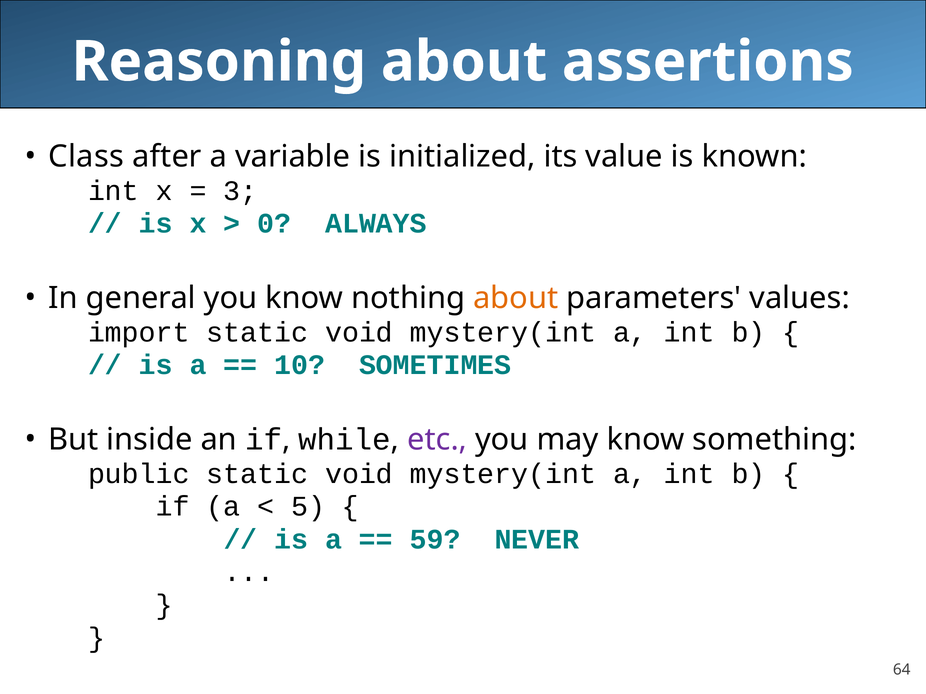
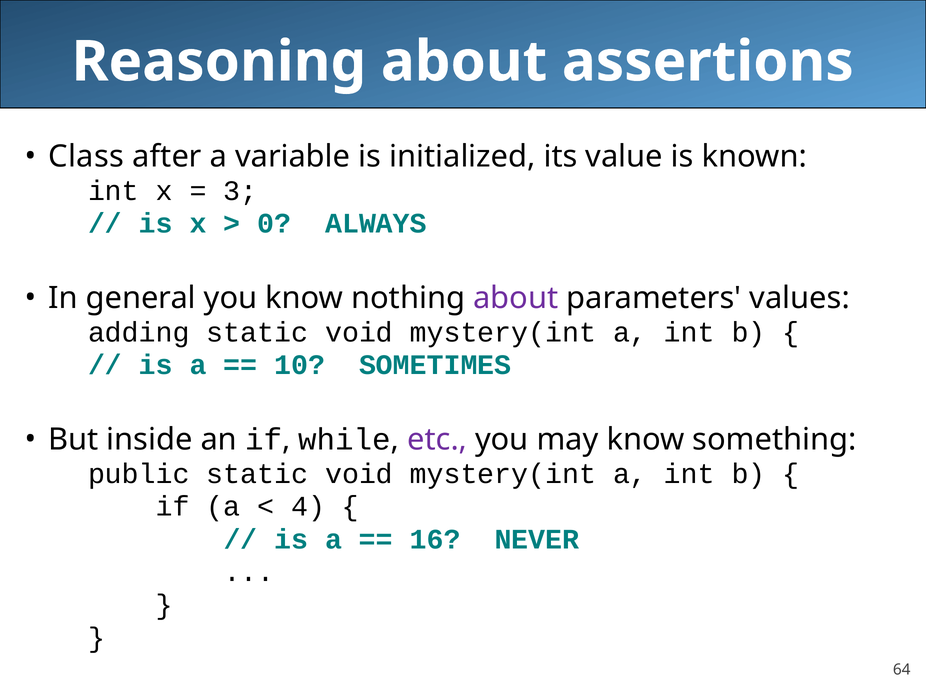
about colour: orange -> purple (516, 298)
import: import -> adding (139, 332)
5: 5 -> 4 (308, 507)
59: 59 -> 16 (435, 540)
